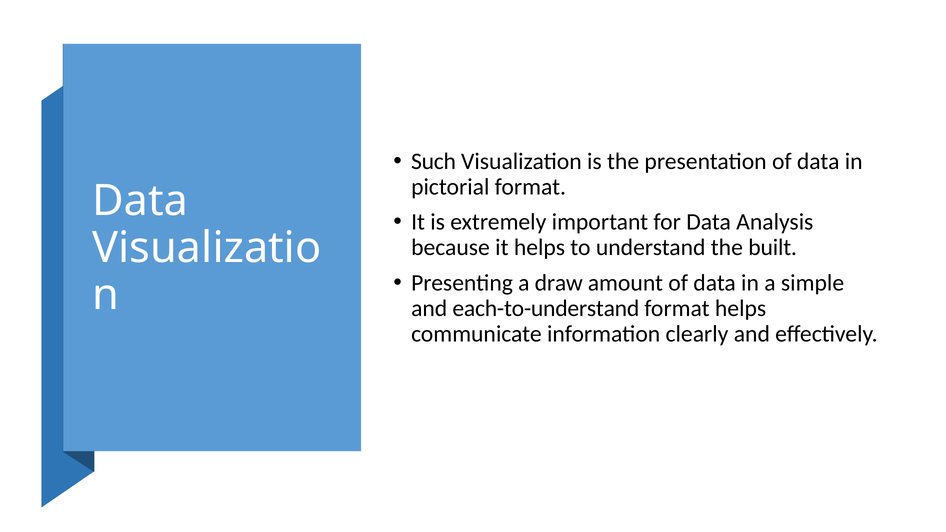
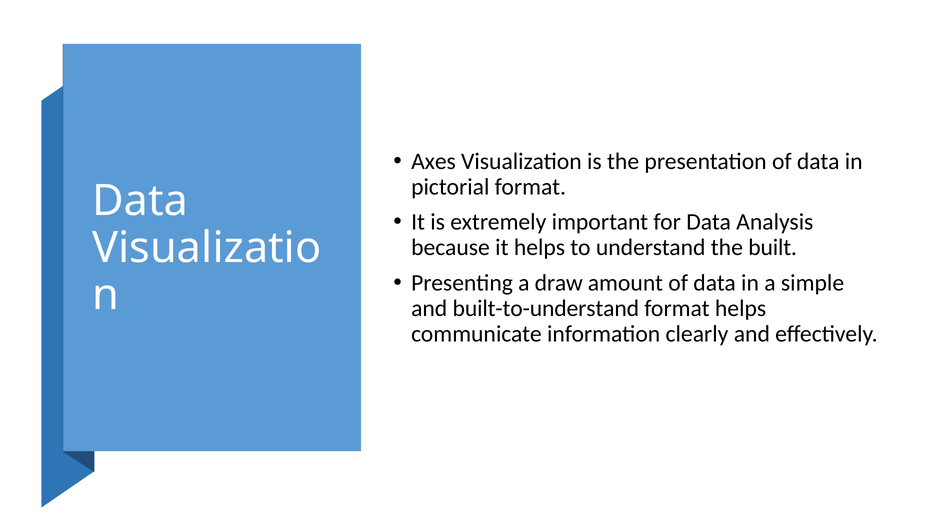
Such: Such -> Axes (433, 161)
each-to-understand: each-to-understand -> built-to-understand (546, 309)
